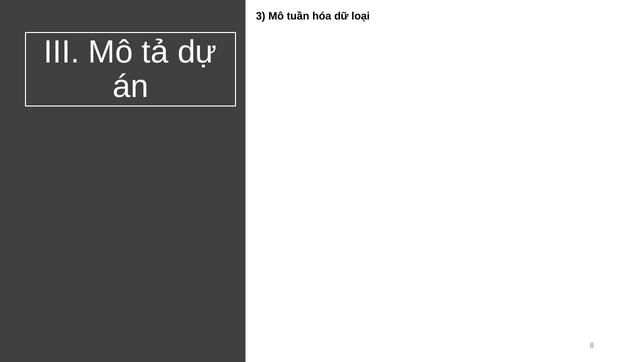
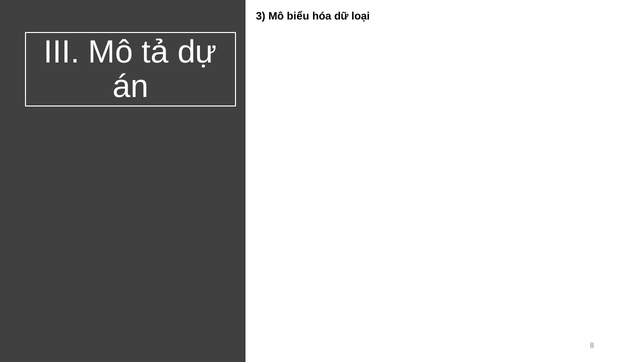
tuần: tuần -> biểu (298, 16)
